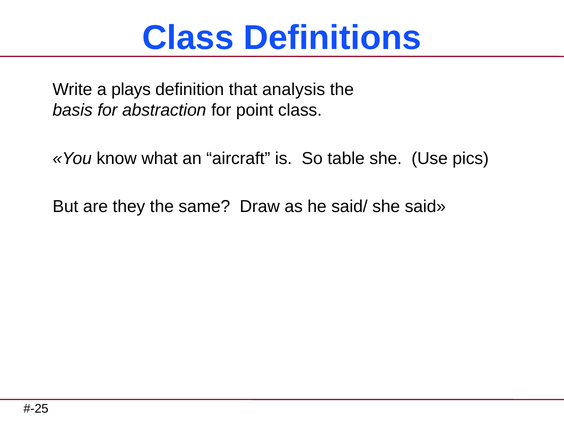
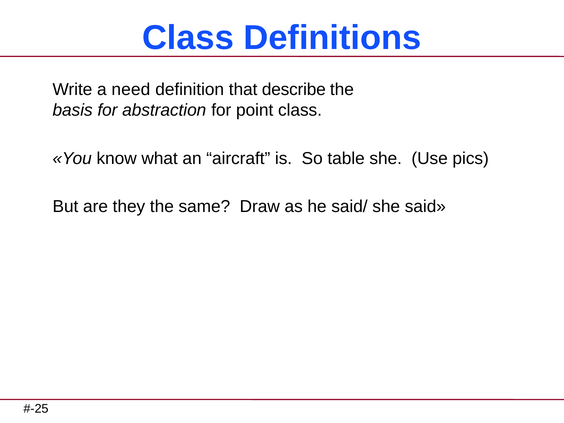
plays: plays -> need (131, 89)
analysis: analysis -> describe (294, 89)
